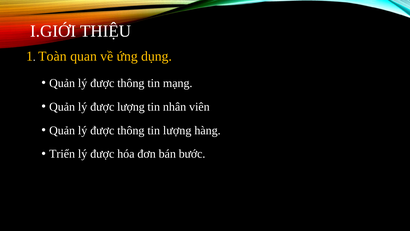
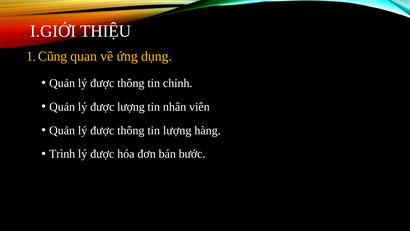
Toàn: Toàn -> Cũng (53, 56)
mạng: mạng -> chỉnh (178, 83)
Triển: Triển -> Trình (62, 154)
